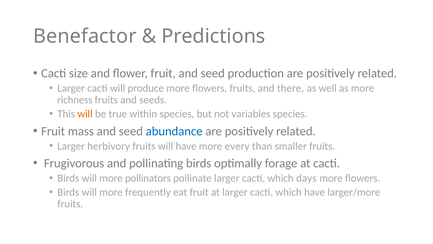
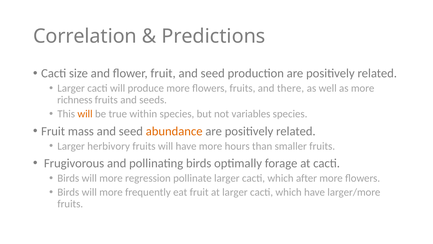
Benefactor: Benefactor -> Correlation (85, 36)
abundance colour: blue -> orange (174, 131)
every: every -> hours (237, 146)
pollinators: pollinators -> regression (148, 178)
days: days -> after (306, 178)
